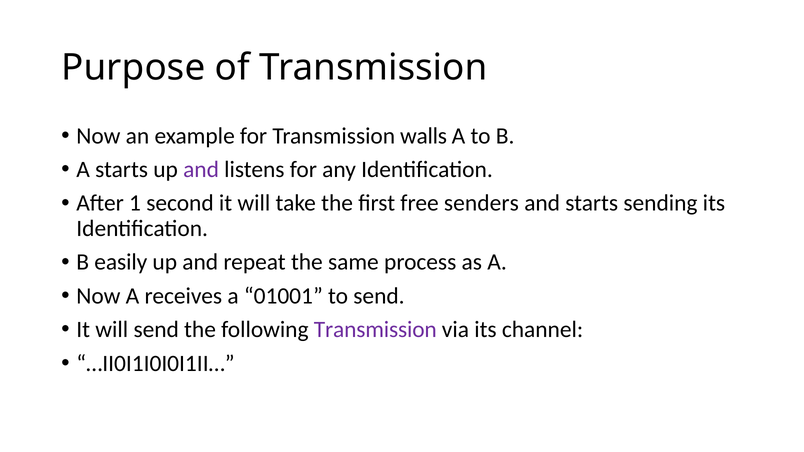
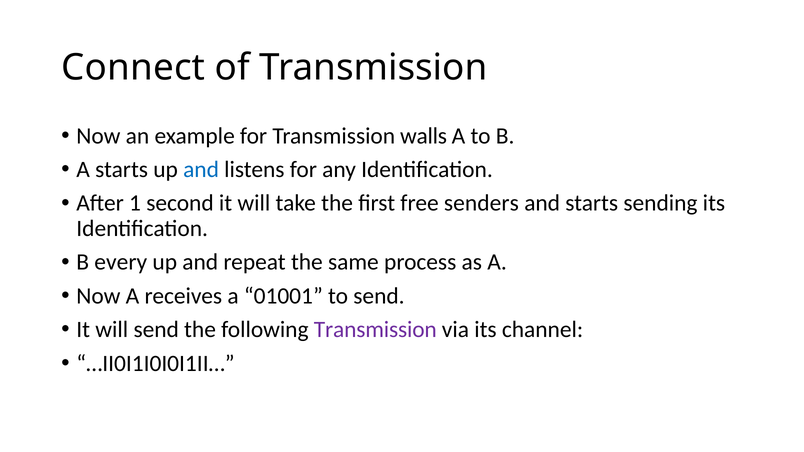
Purpose: Purpose -> Connect (133, 68)
and colour: purple -> blue (201, 170)
easily: easily -> every (121, 262)
